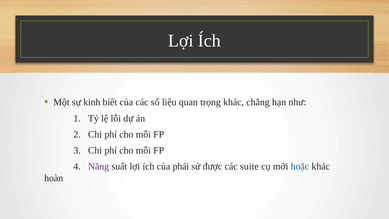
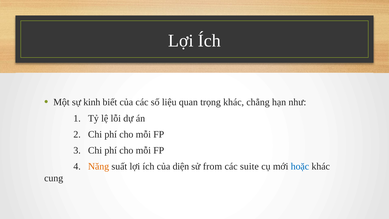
Năng colour: purple -> orange (99, 166)
phái: phái -> diện (181, 166)
được: được -> from (212, 166)
hoàn: hoàn -> cung (54, 178)
